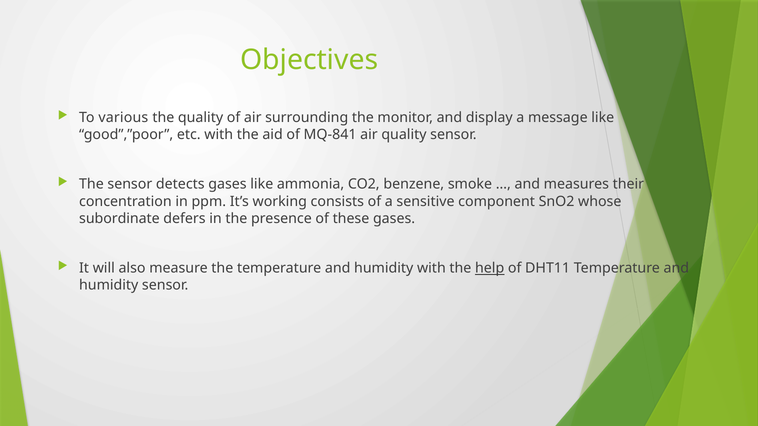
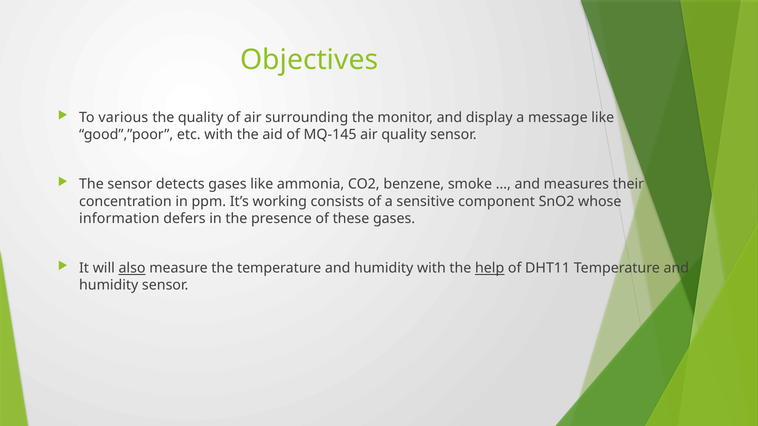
MQ-841: MQ-841 -> MQ-145 (330, 135)
subordinate: subordinate -> information (119, 219)
also underline: none -> present (132, 268)
